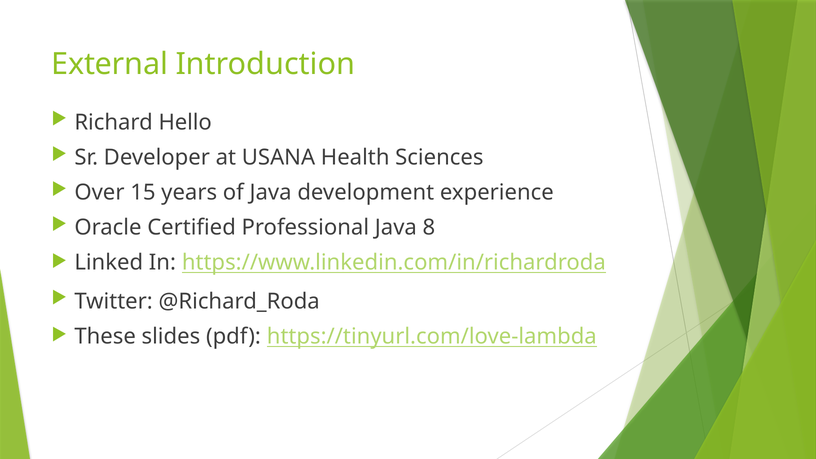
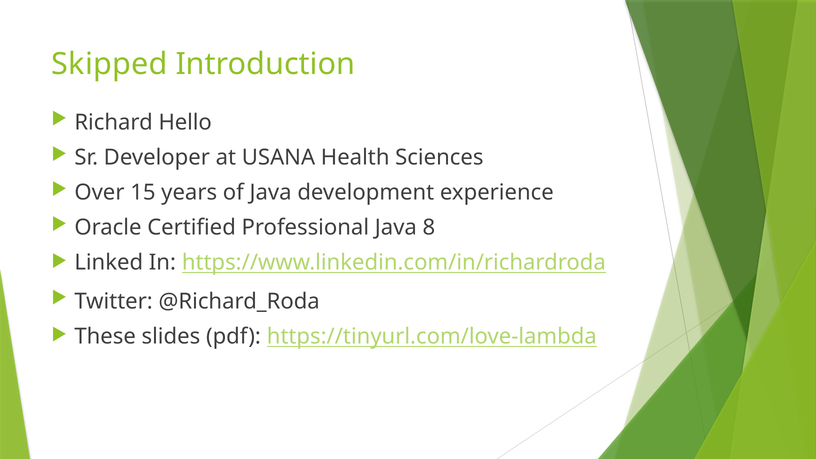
External: External -> Skipped (109, 64)
